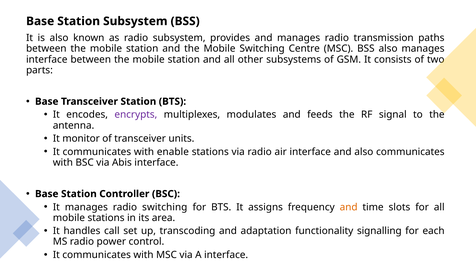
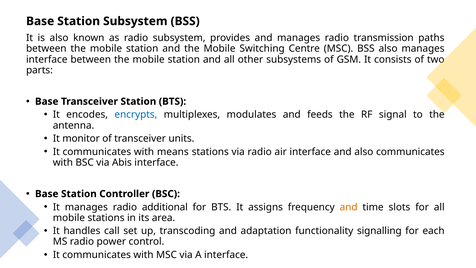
encrypts colour: purple -> blue (136, 115)
enable: enable -> means (173, 152)
radio switching: switching -> additional (165, 207)
